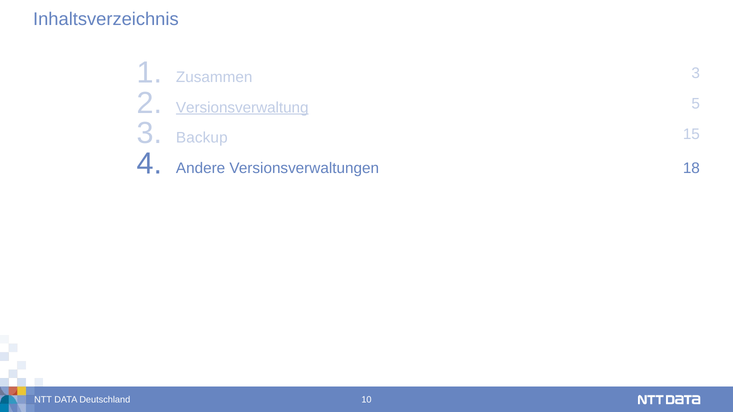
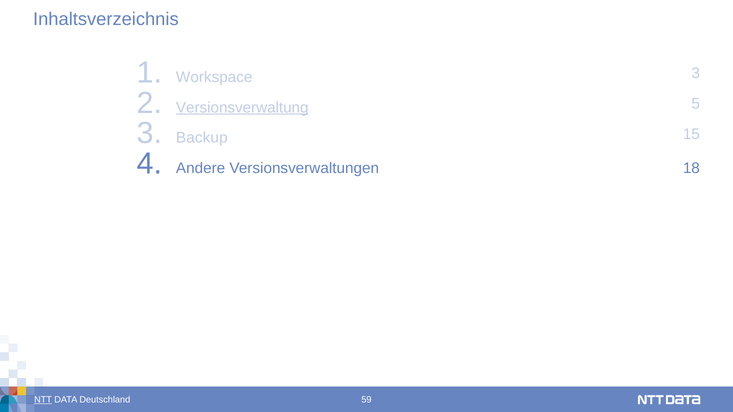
Zusammen: Zusammen -> Workspace (214, 77)
NTT underline: none -> present (43, 400)
10: 10 -> 59 (366, 400)
